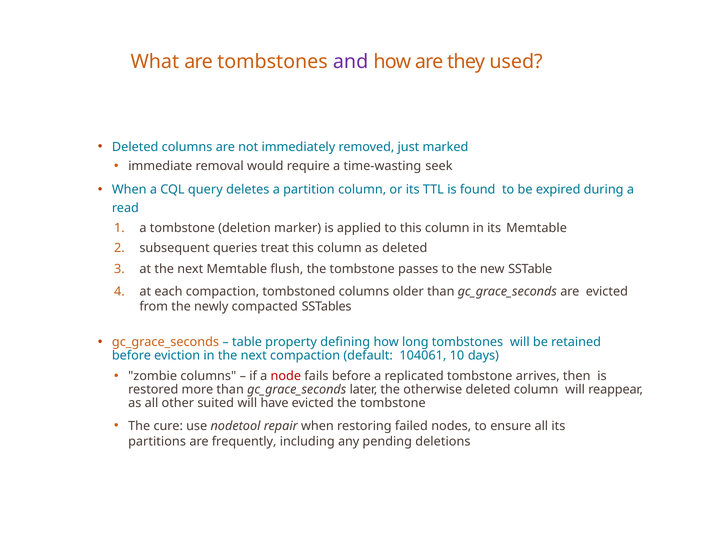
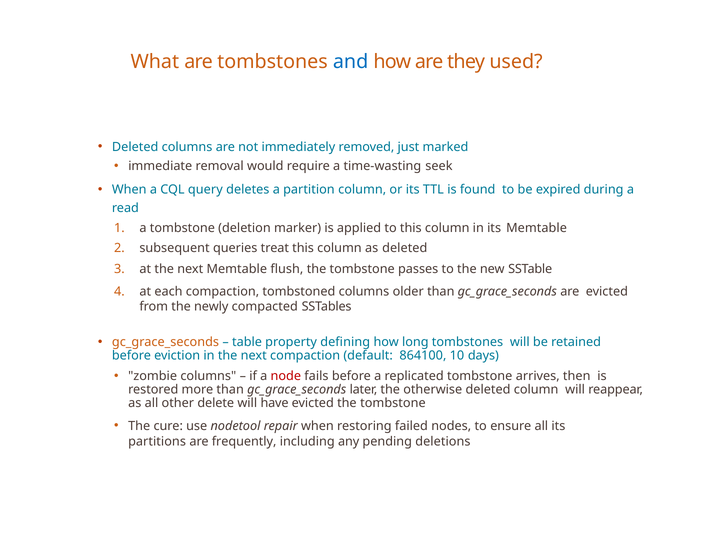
and colour: purple -> blue (351, 62)
104061: 104061 -> 864100 (423, 355)
suited: suited -> delete (216, 403)
